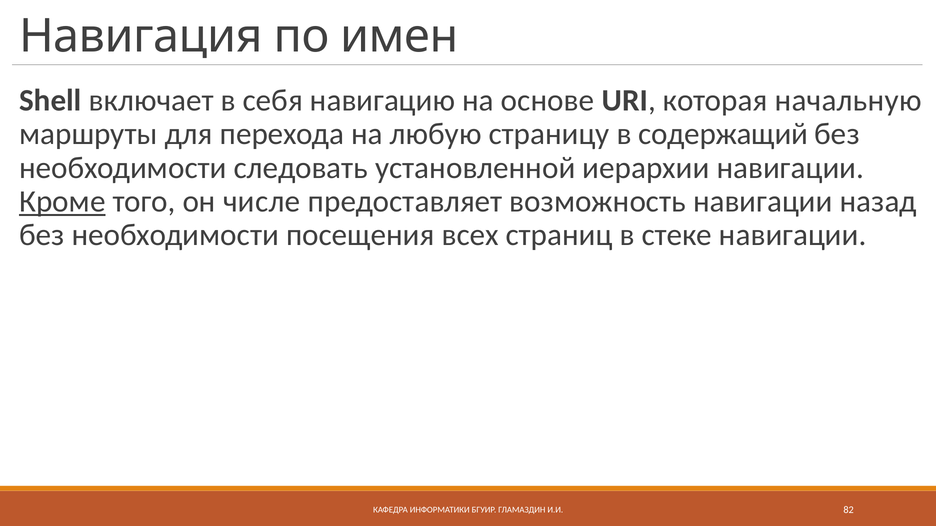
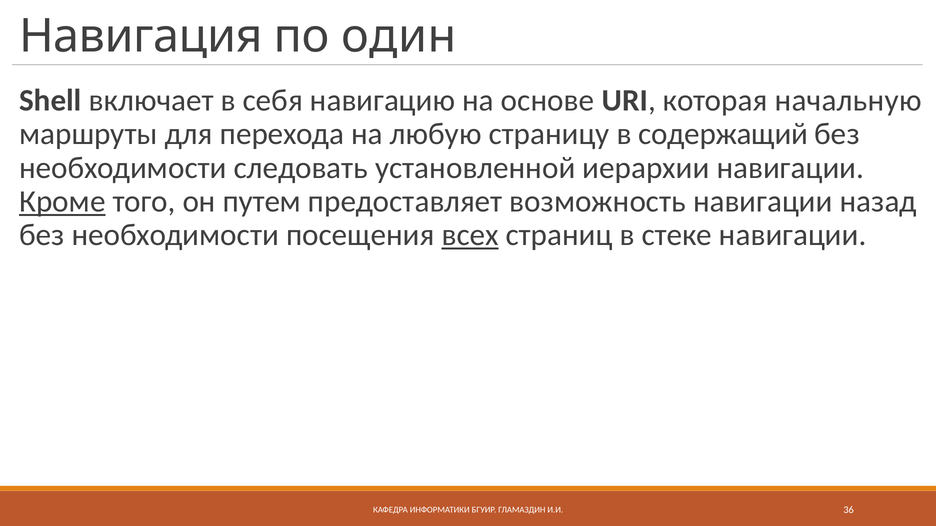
имен: имен -> один (399, 36)
числе: числе -> путем (262, 202)
всех underline: none -> present (470, 235)
82: 82 -> 36 (849, 511)
